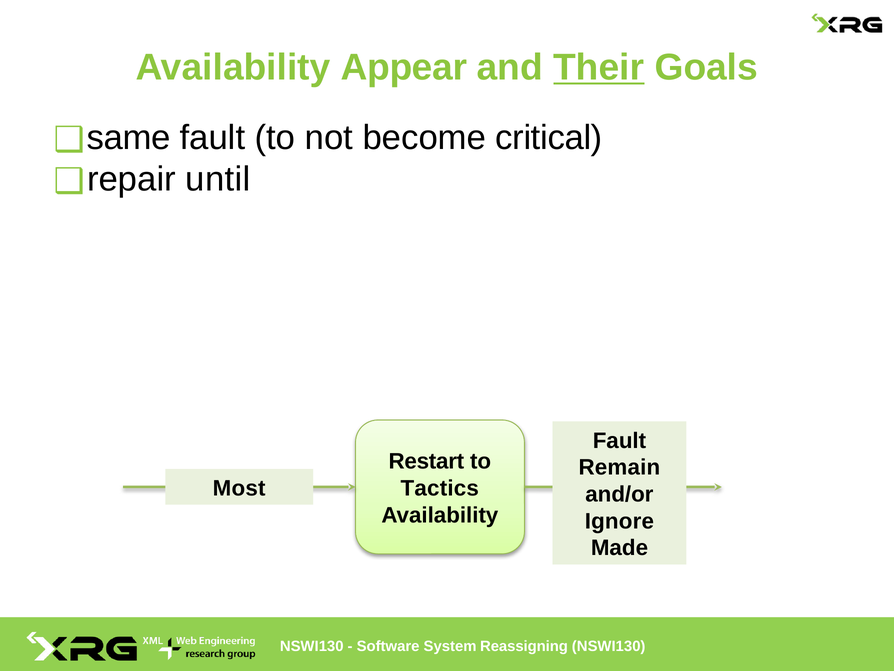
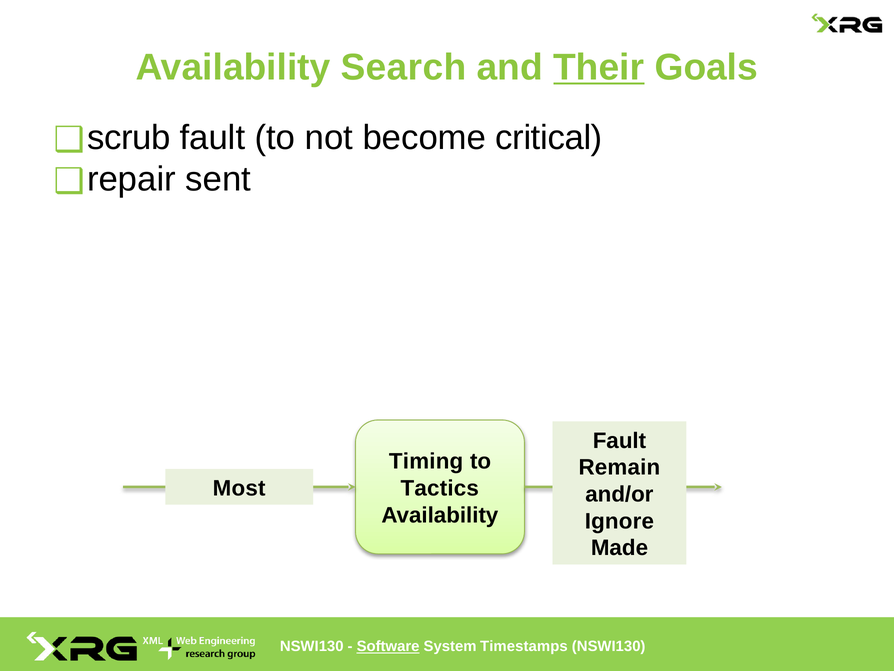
Appear: Appear -> Search (404, 67)
same: same -> scrub (129, 138)
until: until -> sent (218, 179)
Restart: Restart -> Timing (426, 461)
Software underline: none -> present (388, 646)
Reassigning: Reassigning -> Timestamps (524, 646)
